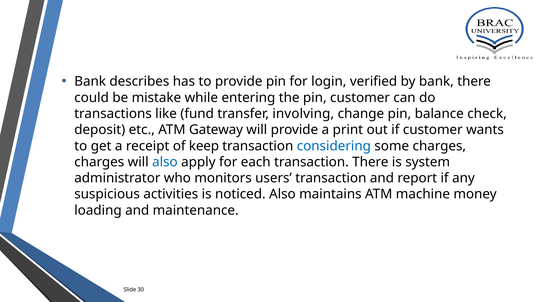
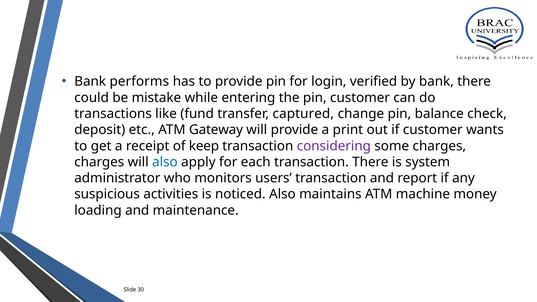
describes: describes -> performs (139, 81)
involving: involving -> captured (303, 114)
considering colour: blue -> purple (334, 146)
